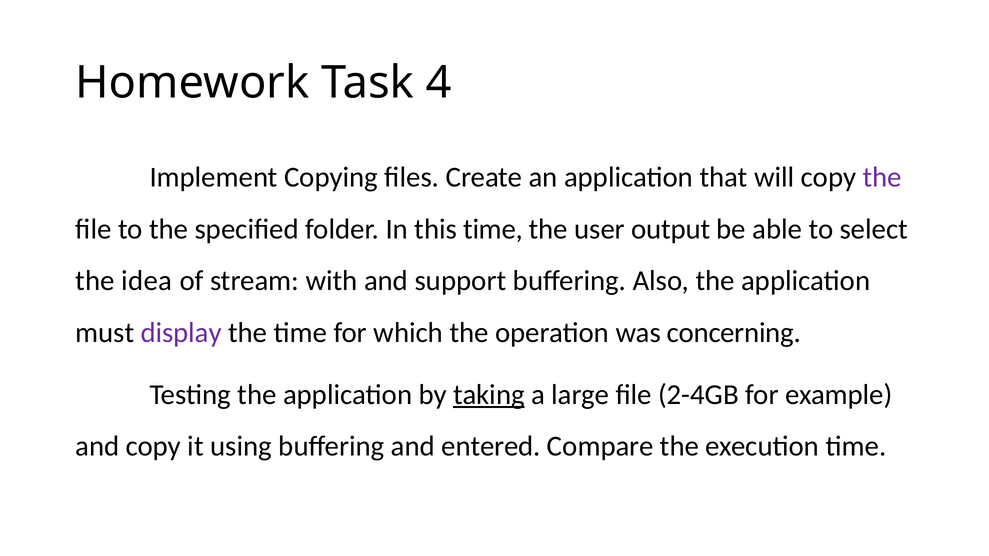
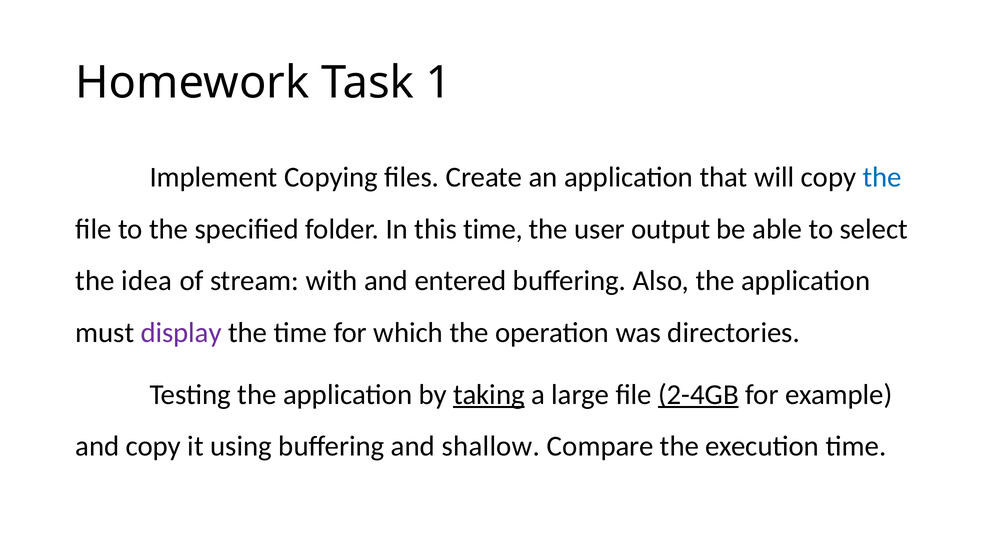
4: 4 -> 1 (439, 83)
the colour: purple -> blue (882, 177)
support: support -> entered (461, 281)
concerning: concerning -> directories (734, 333)
2-4GB underline: none -> present (698, 395)
entered: entered -> shallow (491, 447)
